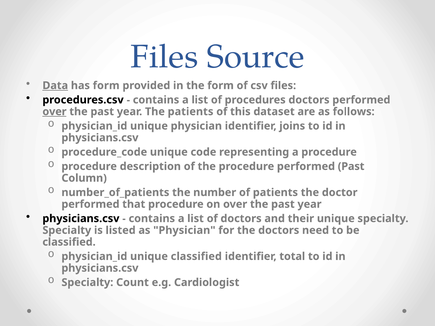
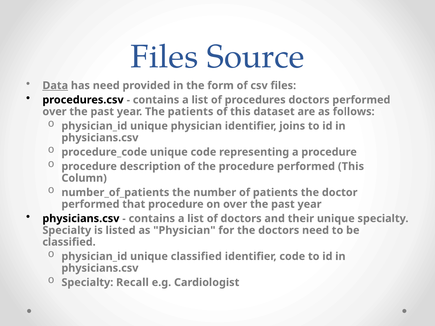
has form: form -> need (106, 86)
over underline: present -> none (54, 112)
performed Past: Past -> This (351, 166)
identifier total: total -> code (292, 257)
Count: Count -> Recall (132, 283)
